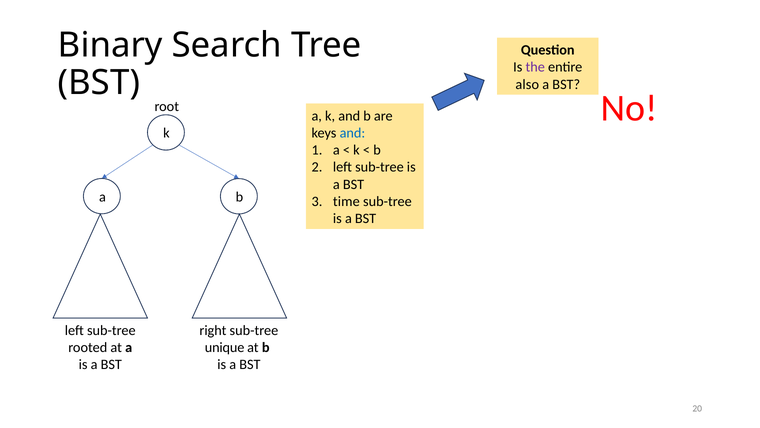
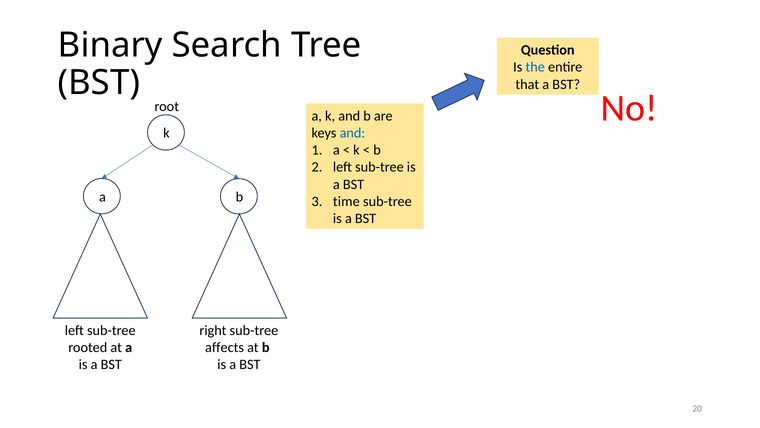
the colour: purple -> blue (535, 67)
also: also -> that (527, 84)
unique: unique -> affects (225, 347)
